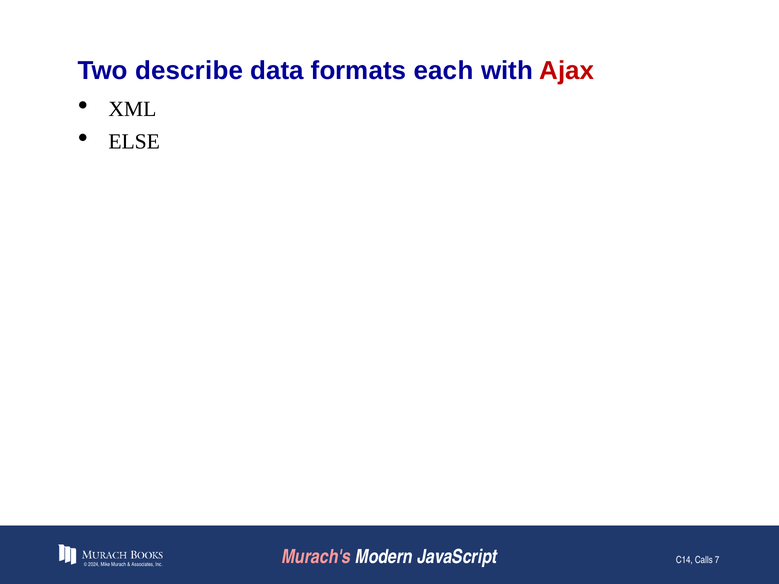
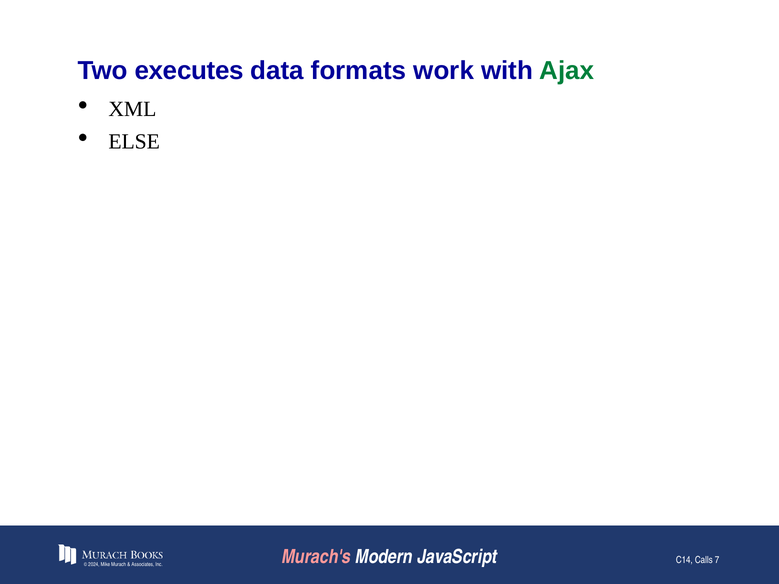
describe: describe -> executes (189, 71)
each: each -> work (444, 71)
Ajax colour: red -> green (567, 71)
